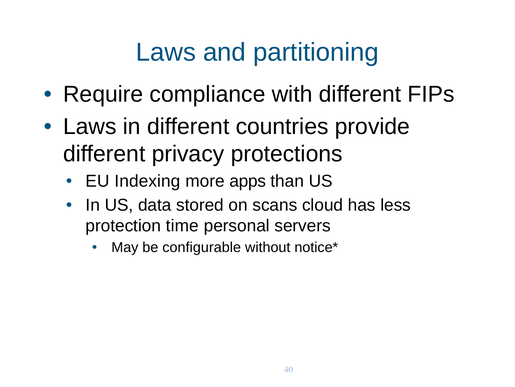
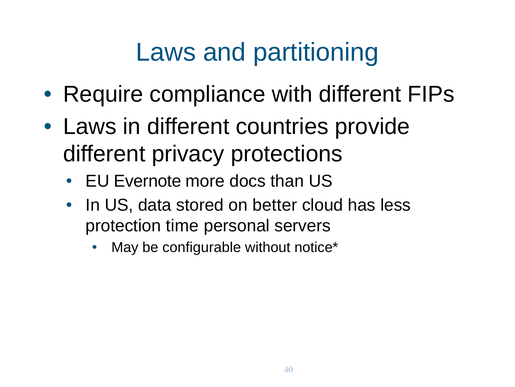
Indexing: Indexing -> Evernote (148, 181)
apps: apps -> docs (248, 181)
scans: scans -> better (275, 205)
